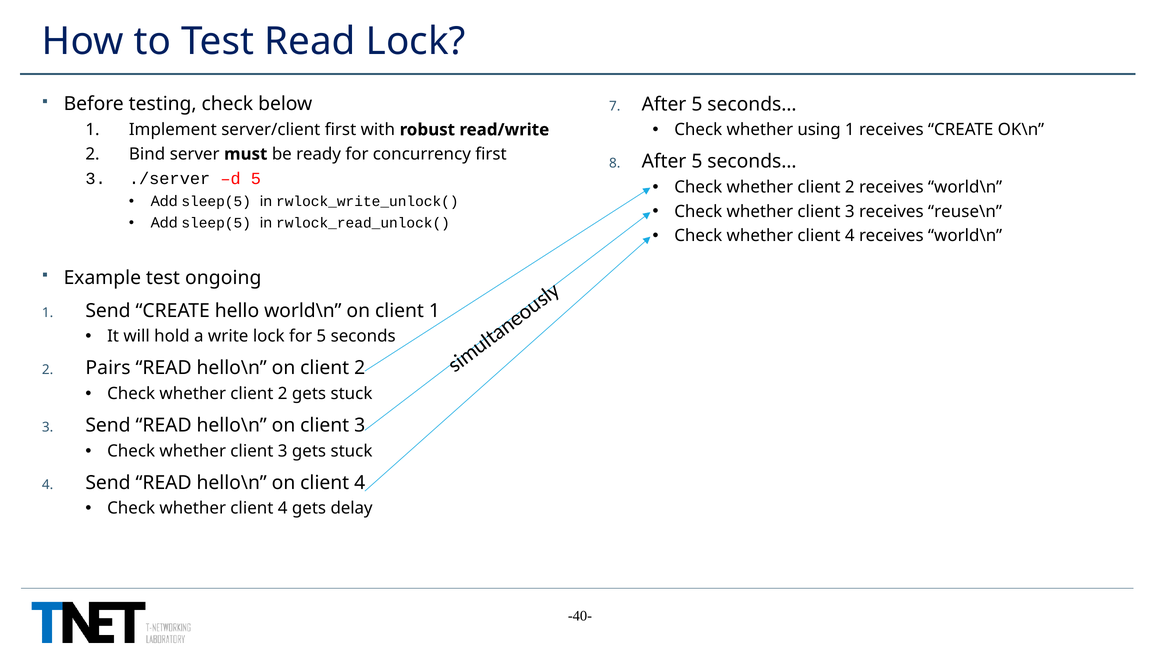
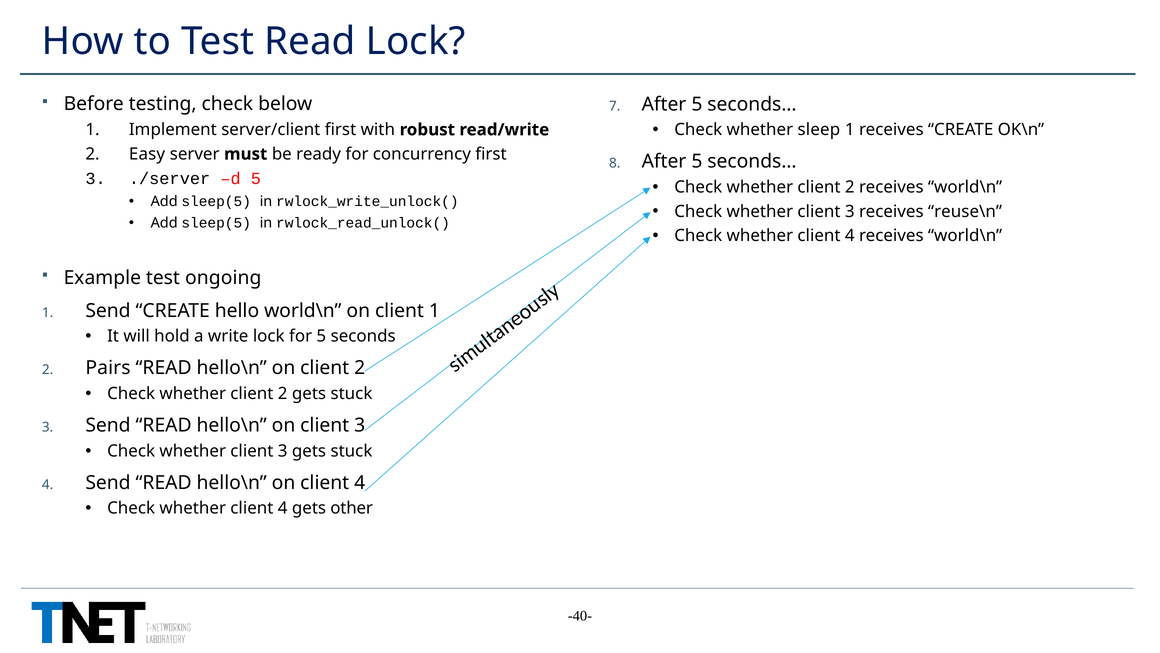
using: using -> sleep (819, 130)
Bind: Bind -> Easy (147, 154)
delay: delay -> other (352, 508)
